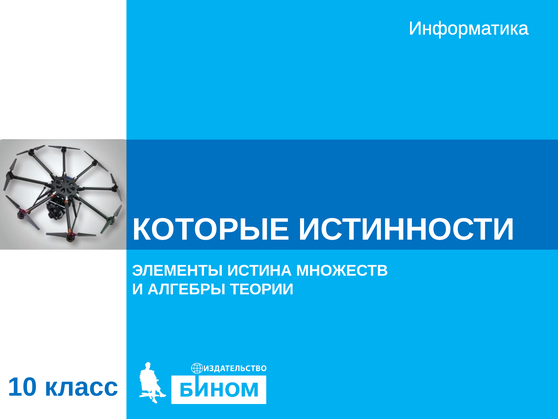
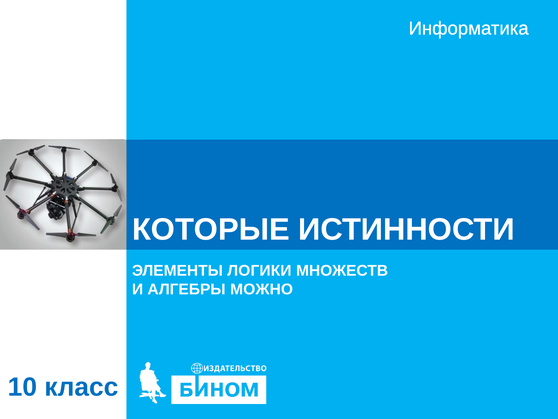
ИСТИНА: ИСТИНА -> ЛОГИКИ (259, 270)
ТЕОРИИ: ТЕОРИИ -> МОЖНО (262, 289)
